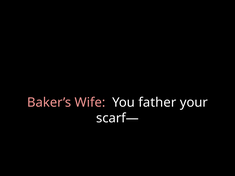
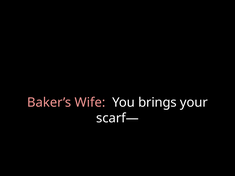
father: father -> brings (157, 103)
